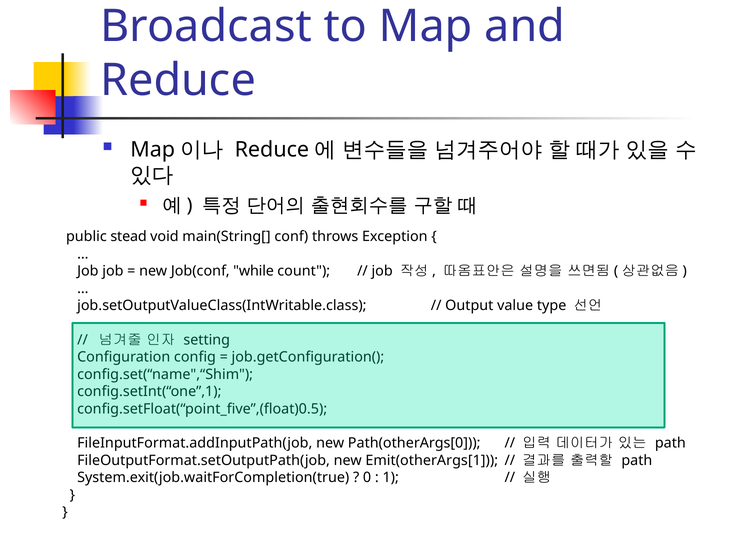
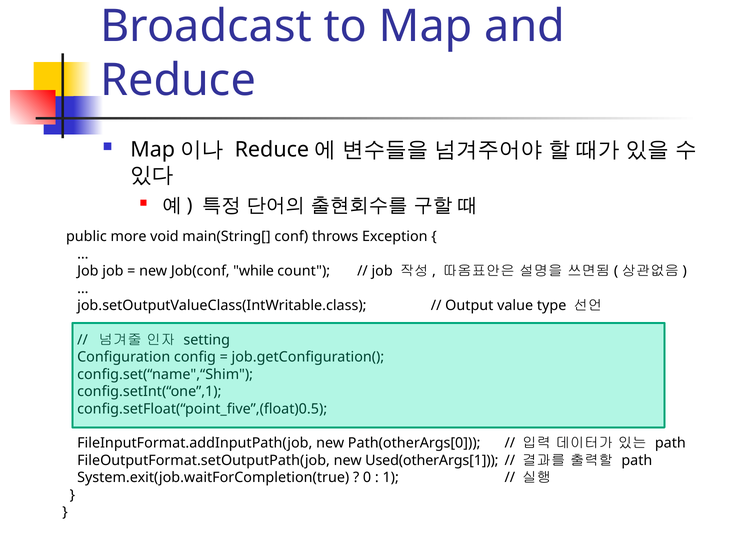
stead: stead -> more (129, 237)
Emit(otherArgs[1: Emit(otherArgs[1 -> Used(otherArgs[1 (432, 460)
